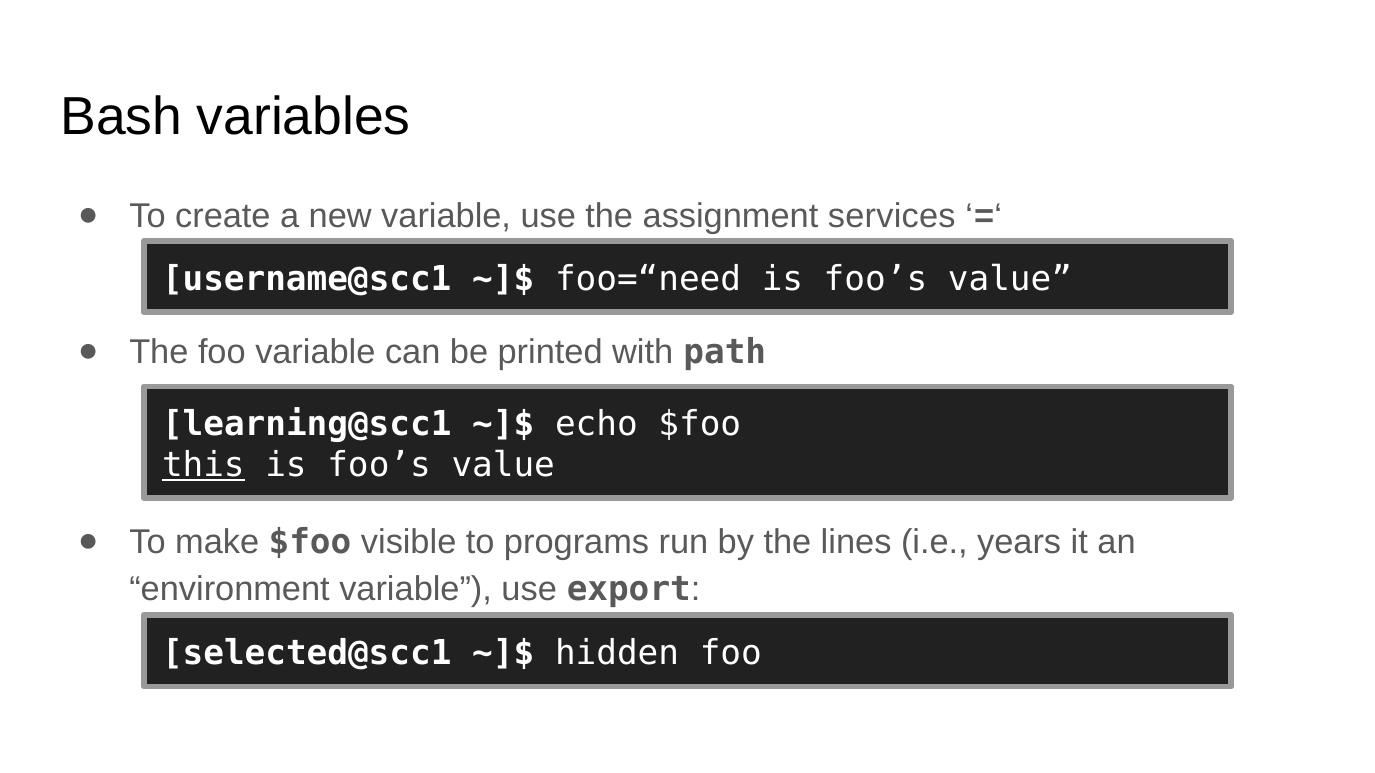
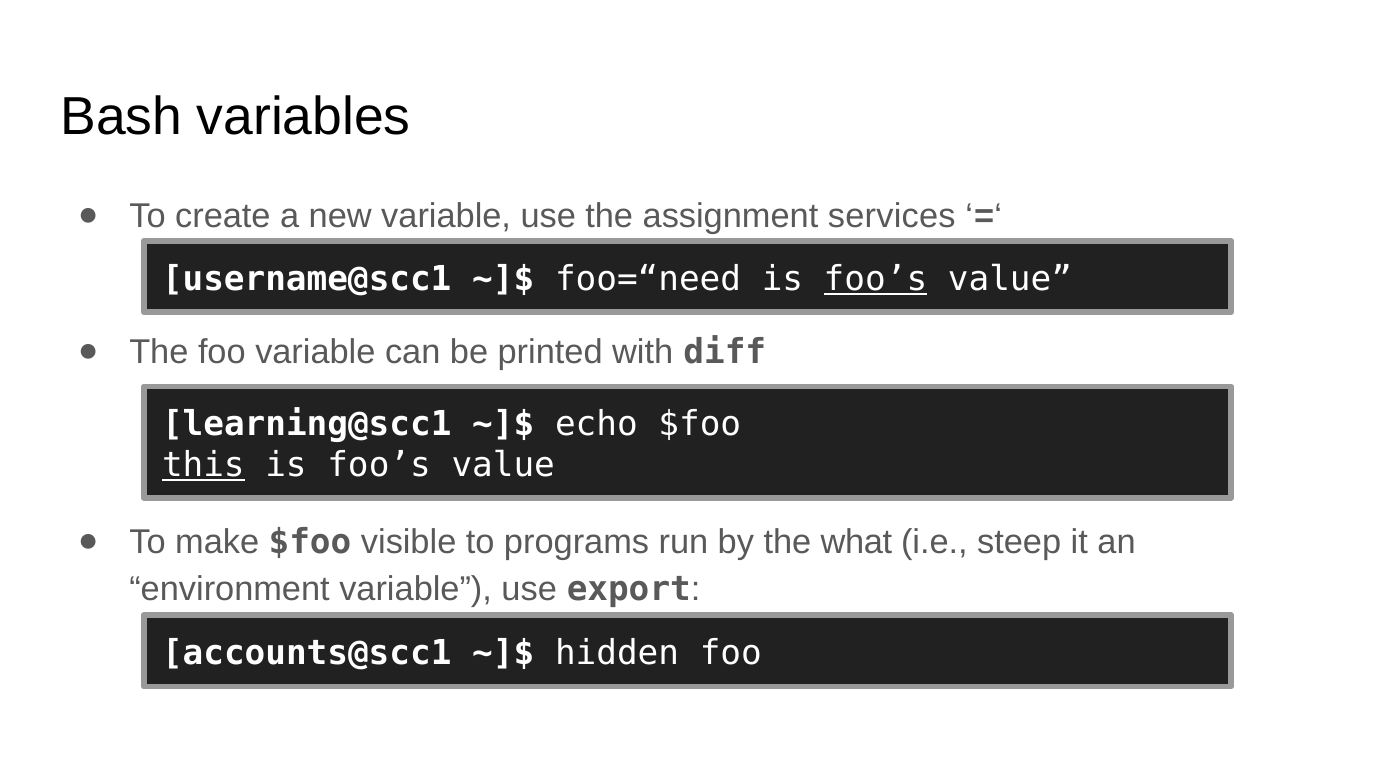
foo’s underline: none -> present (876, 279)
path: path -> diff (725, 352)
lines: lines -> what (856, 542)
years: years -> steep (1019, 542)
selected@scc1: selected@scc1 -> accounts@scc1 (307, 654)
